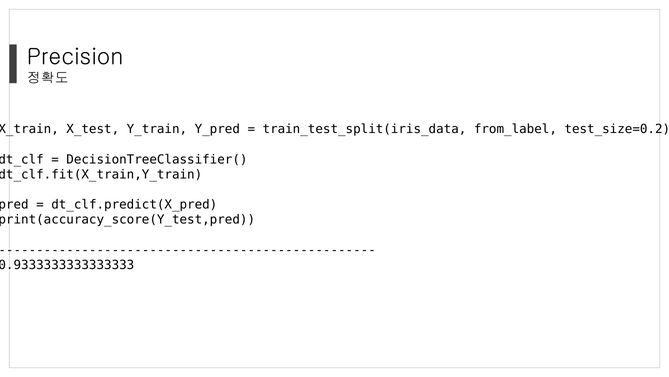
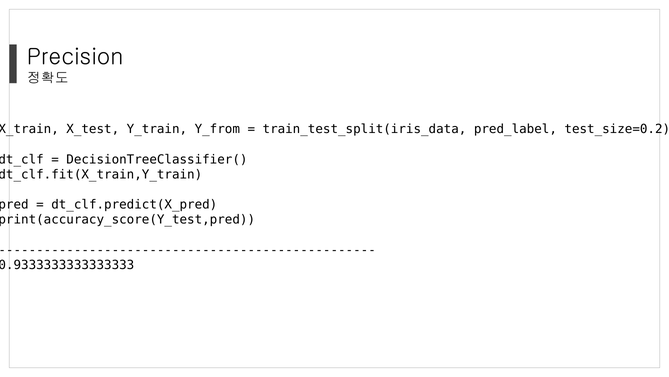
Y_pred: Y_pred -> Y_from (217, 129)
from_label: from_label -> pred_label (515, 129)
